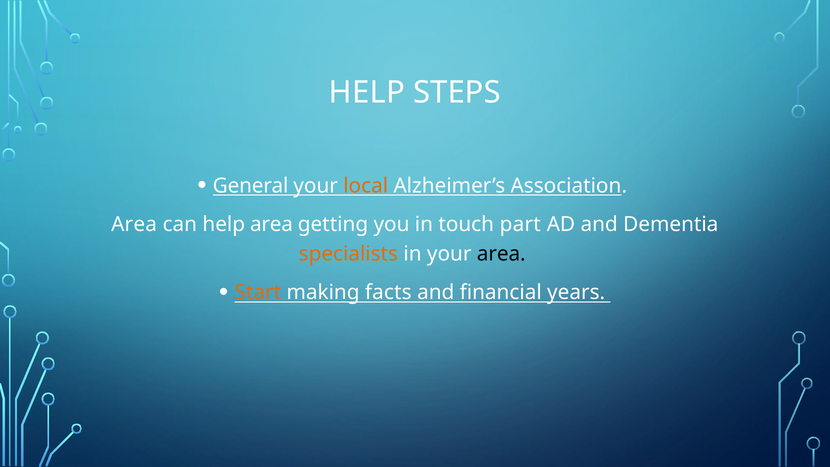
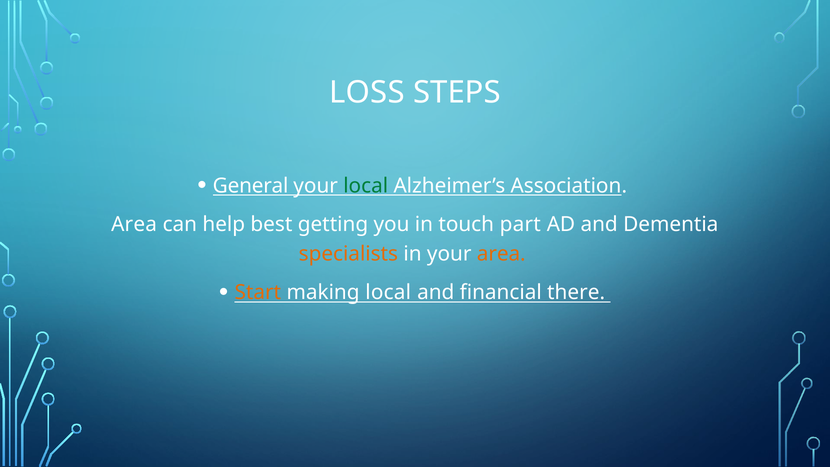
HELP: HELP -> LOSS (367, 92)
local colour: orange -> green (366, 186)
help area: area -> best (271, 224)
area colour: black -> orange (501, 254)
making facts: facts -> local (388, 293)
years: years -> there (576, 293)
